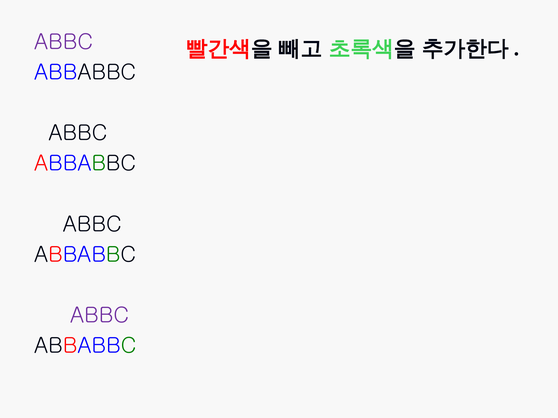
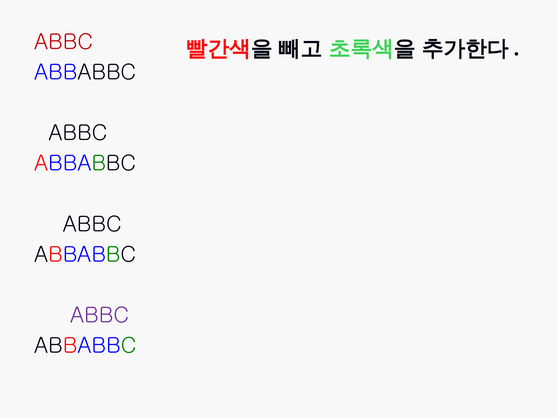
ABBC colour: purple -> red (64, 42)
